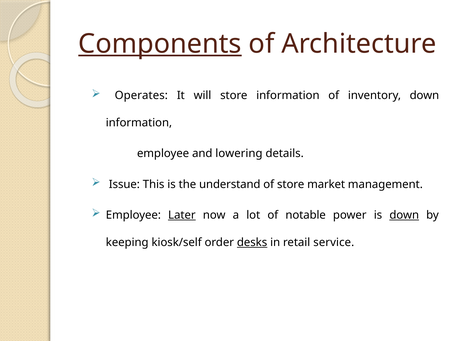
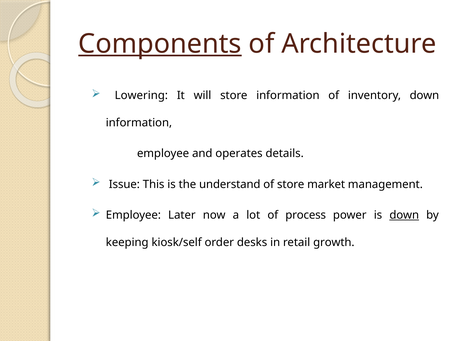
Operates: Operates -> Lowering (141, 95)
lowering: lowering -> operates (239, 153)
Later underline: present -> none (182, 215)
notable: notable -> process (306, 215)
desks underline: present -> none (252, 242)
service: service -> growth (334, 242)
